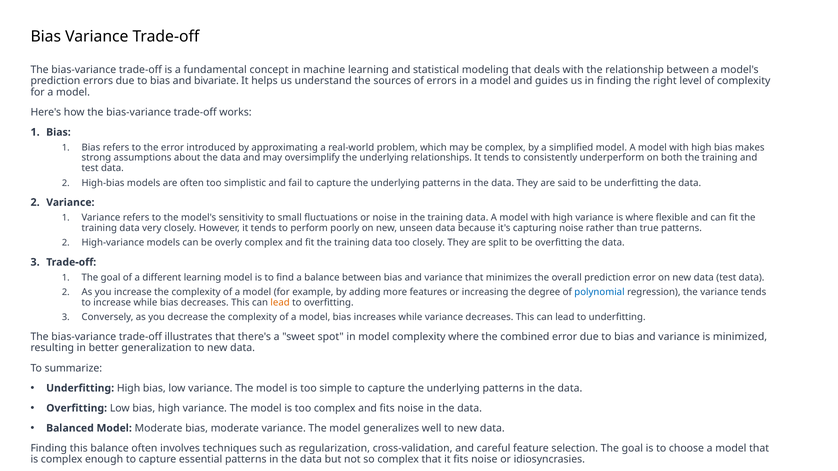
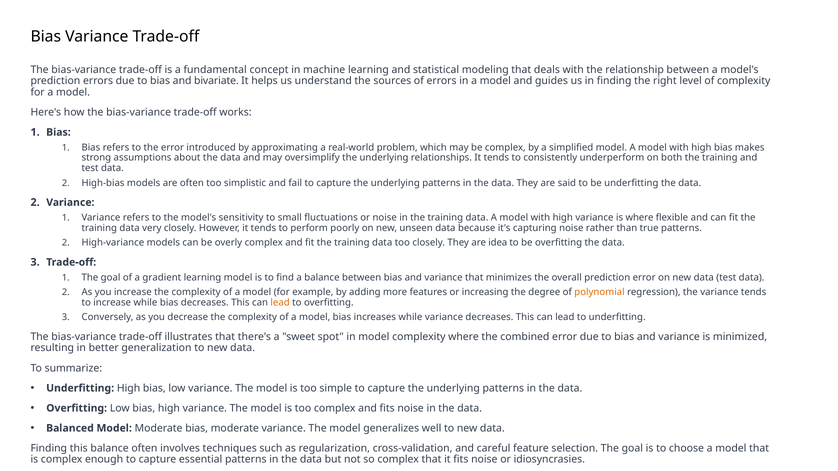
split: split -> idea (498, 243)
different: different -> gradient (162, 278)
polynomial colour: blue -> orange (599, 292)
